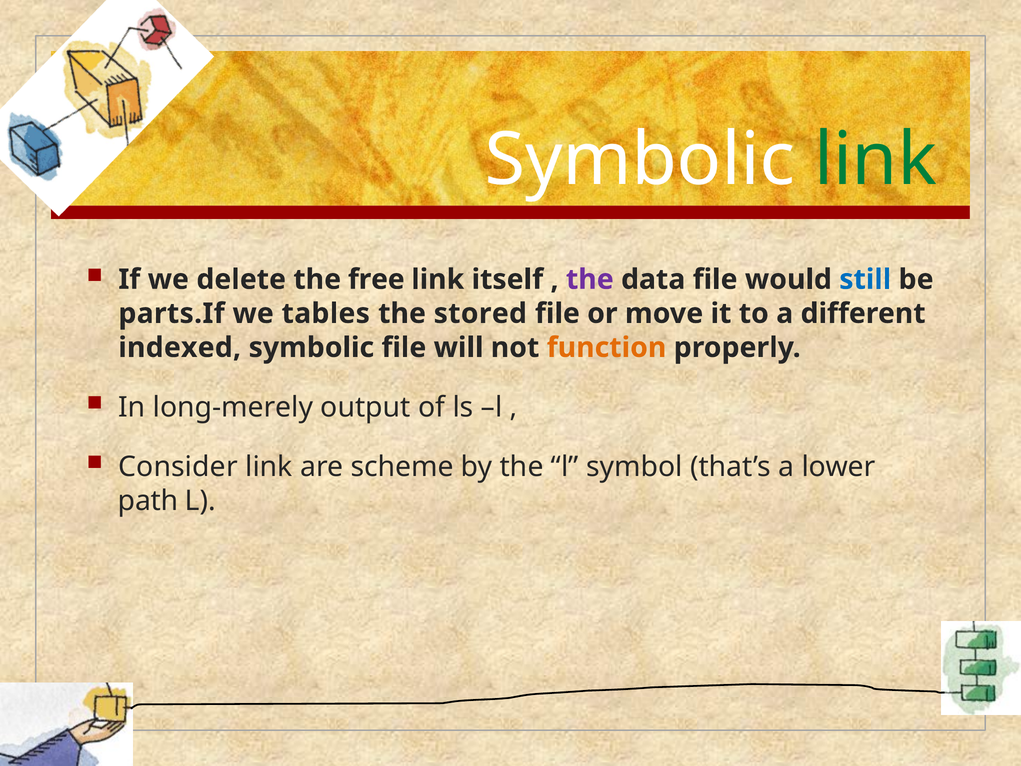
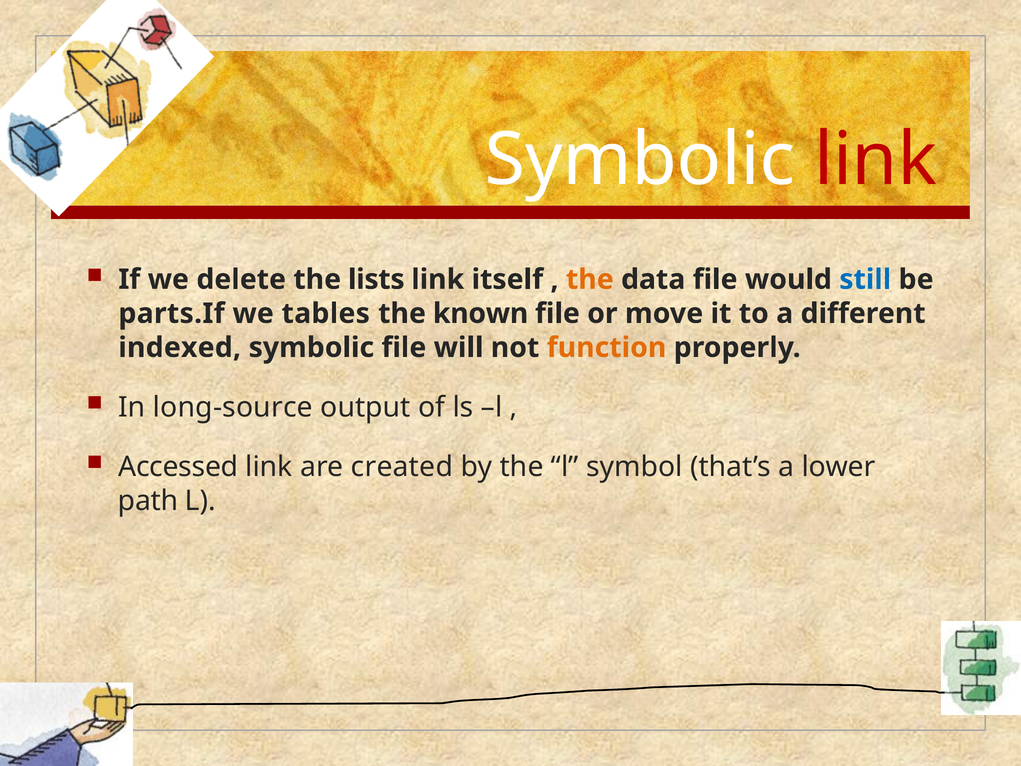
link colour: green -> red (875, 160)
free: free -> lists (376, 279)
the colour: purple -> orange (590, 279)
stored: stored -> known (481, 313)
long-merely: long-merely -> long-source (233, 407)
Consider: Consider -> Accessed (178, 467)
scheme: scheme -> created (402, 467)
